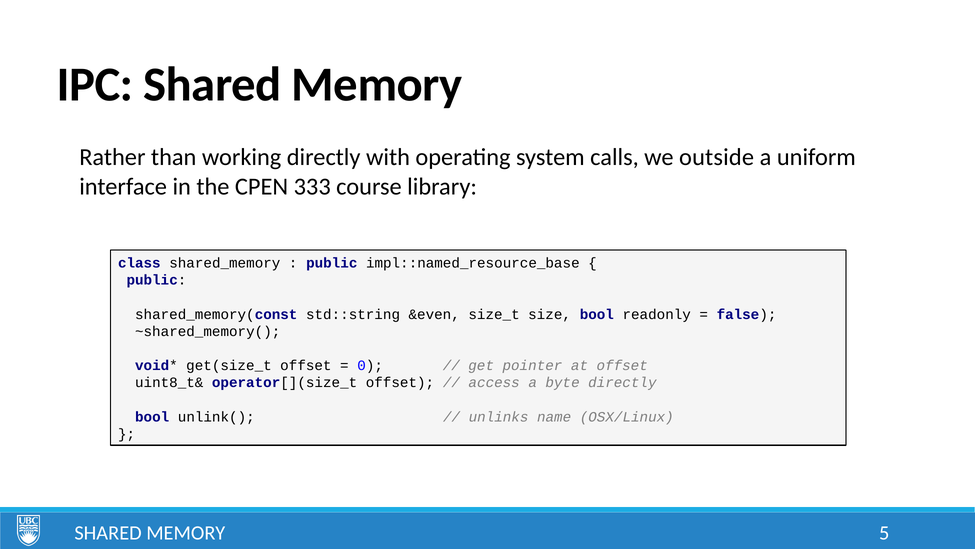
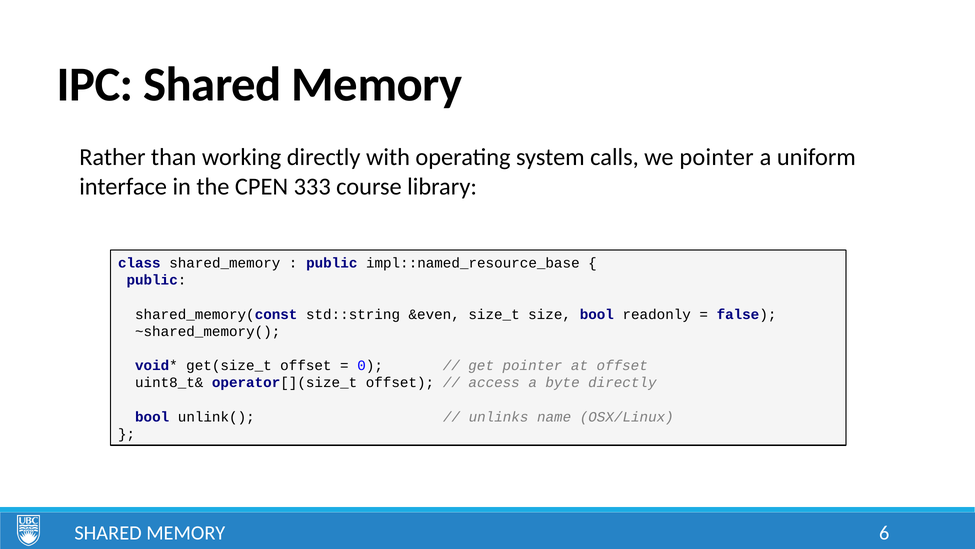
we outside: outside -> pointer (717, 157)
5: 5 -> 6 (884, 532)
